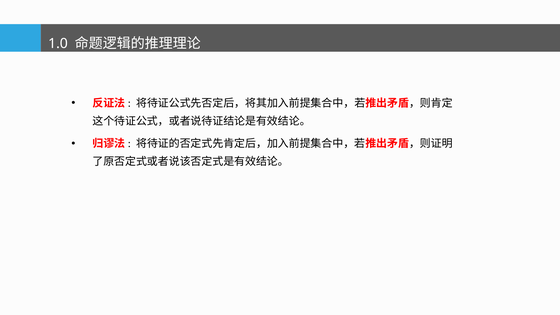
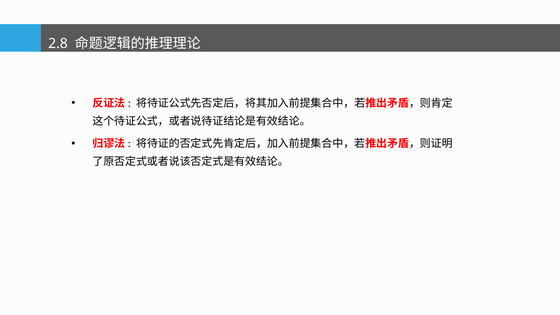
1.0: 1.0 -> 2.8 (58, 44)
